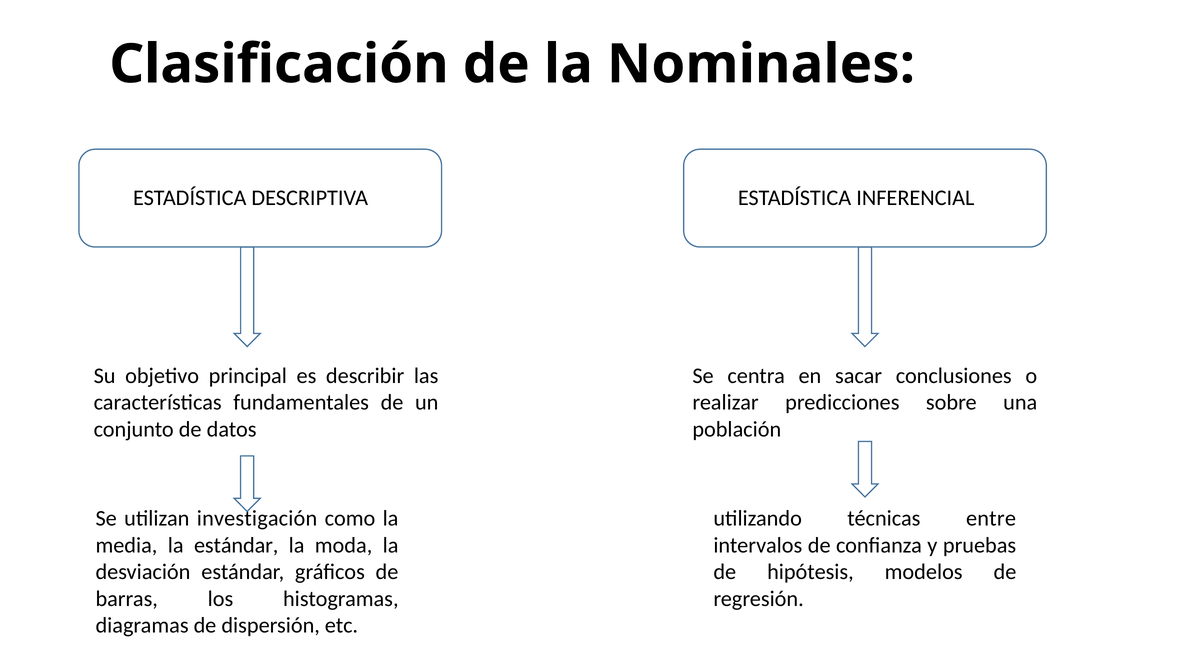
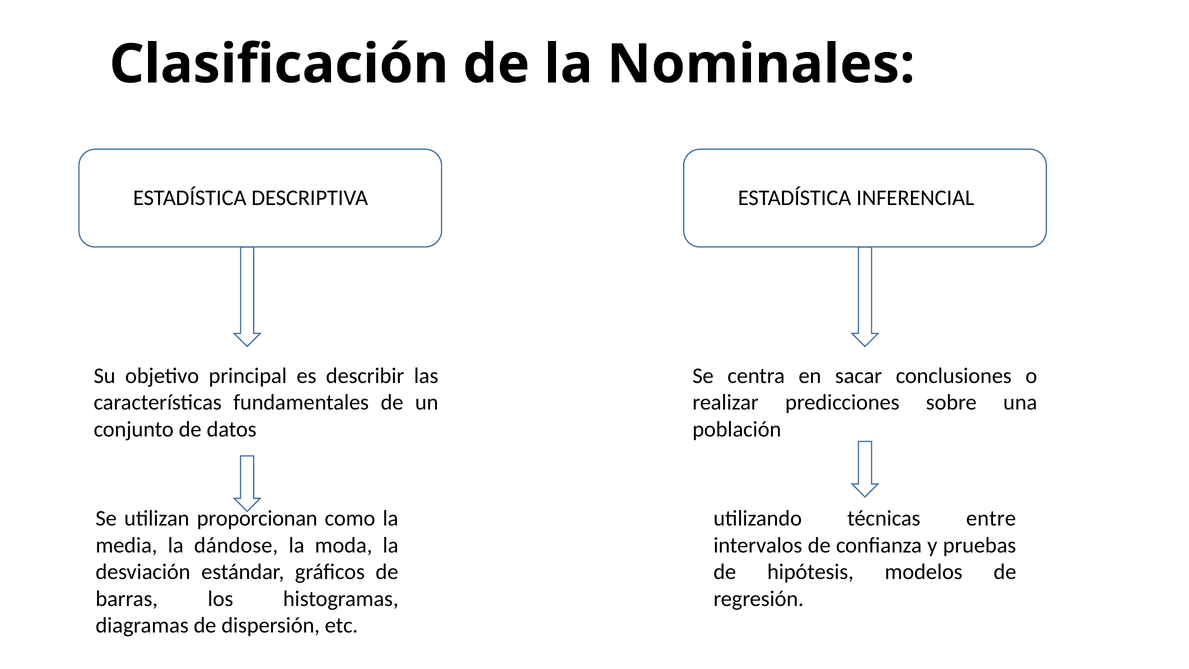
investigación: investigación -> proporcionan (257, 518)
la estándar: estándar -> dándose (236, 545)
